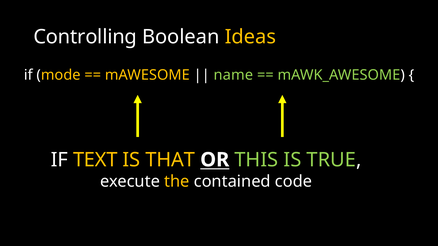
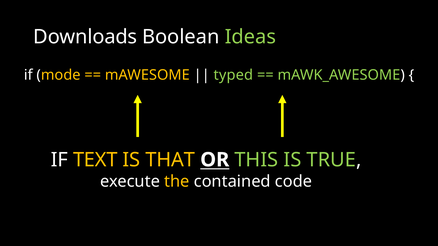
Controlling: Controlling -> Downloads (85, 37)
Ideas colour: yellow -> light green (250, 37)
name: name -> typed (233, 75)
